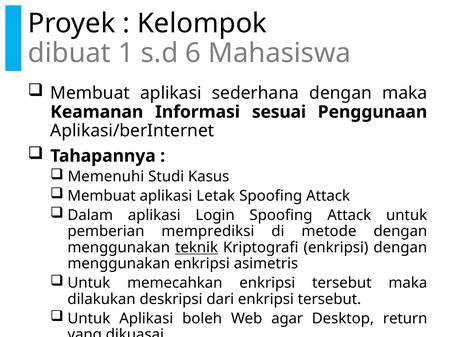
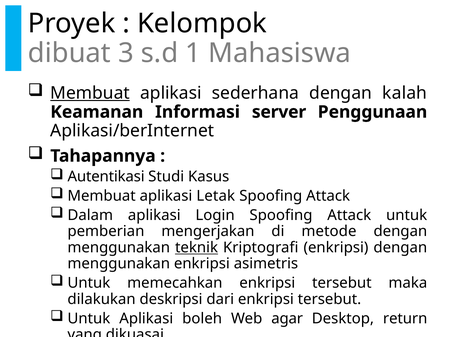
1: 1 -> 3 (126, 53)
6: 6 -> 1 (193, 53)
Membuat underline: none -> present (90, 93)
dengan maka: maka -> kalah (405, 93)
sesuai: sesuai -> server (279, 112)
Memenuhi: Memenuhi -> Autentikasi (106, 176)
memprediksi: memprediksi -> mengerjakan (208, 231)
